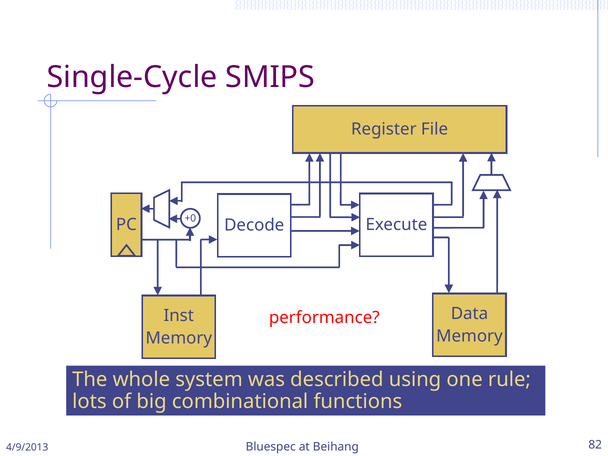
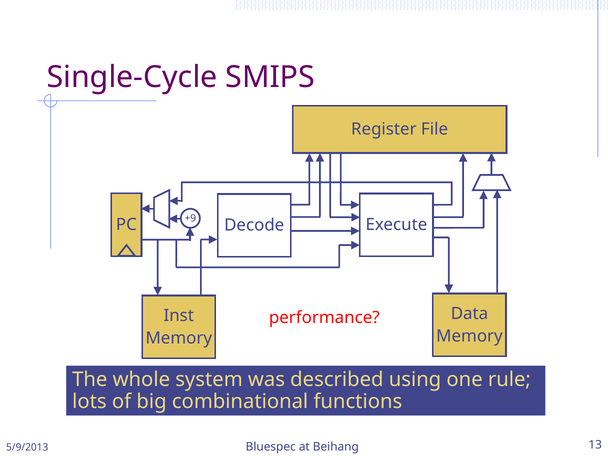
+0: +0 -> +9 (190, 218)
4/9/2013: 4/9/2013 -> 5/9/2013 (27, 448)
82: 82 -> 13 (595, 445)
